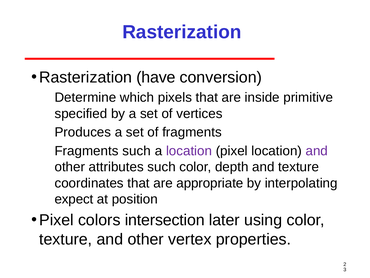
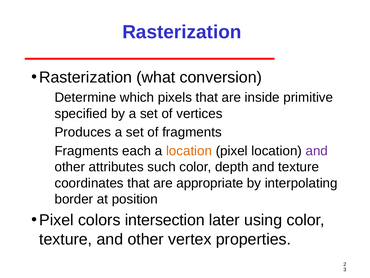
have: have -> what (156, 77)
Fragments such: such -> each (137, 151)
location colour: purple -> orange (189, 151)
expect: expect -> border (74, 199)
